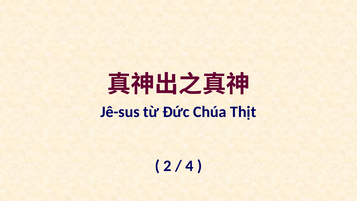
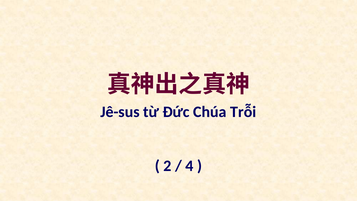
Thịt: Thịt -> Trỗi (243, 112)
